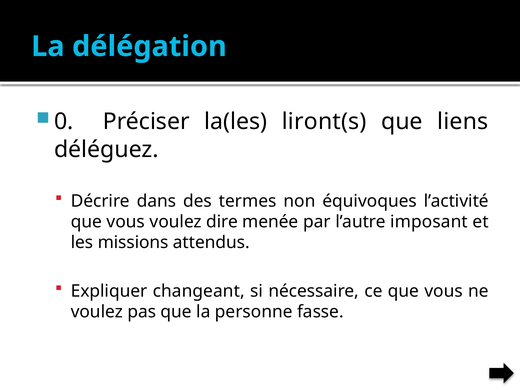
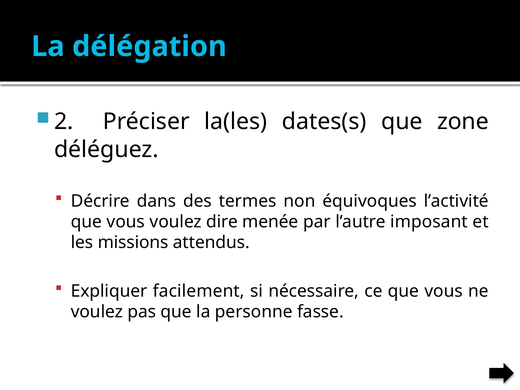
0: 0 -> 2 (64, 122)
liront(s: liront(s -> dates(s (324, 122)
liens: liens -> zone (463, 122)
changeant: changeant -> facilement (199, 291)
